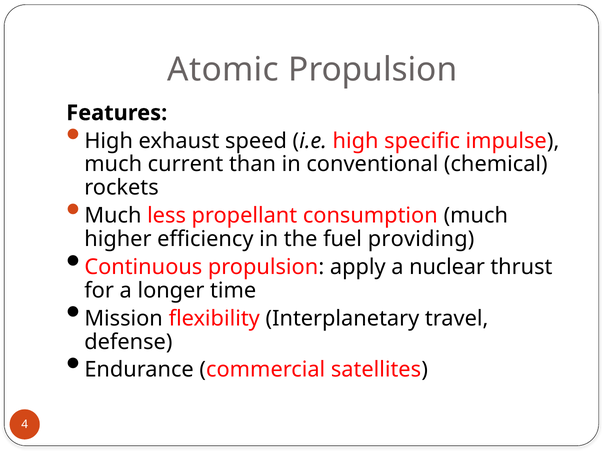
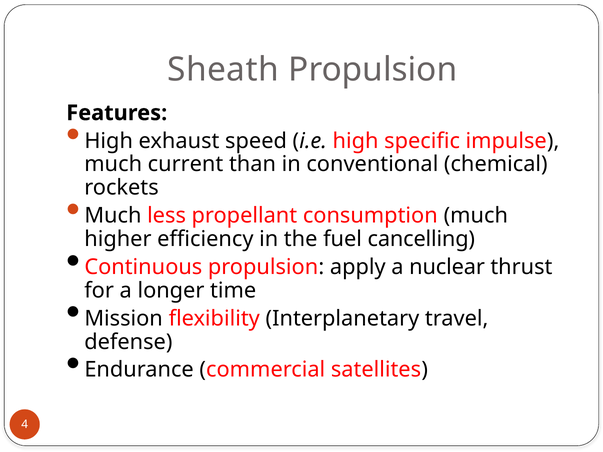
Atomic: Atomic -> Sheath (223, 70)
providing: providing -> cancelling (421, 239)
